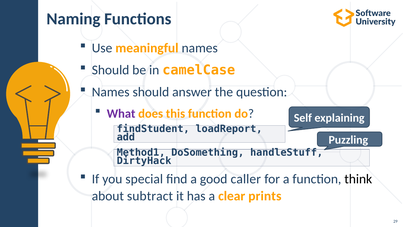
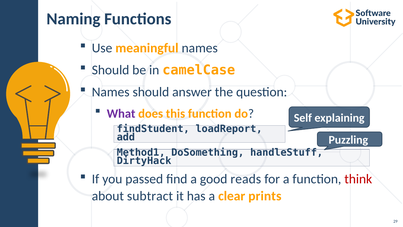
special: special -> passed (144, 179)
caller: caller -> reads (246, 179)
think colour: black -> red (358, 179)
